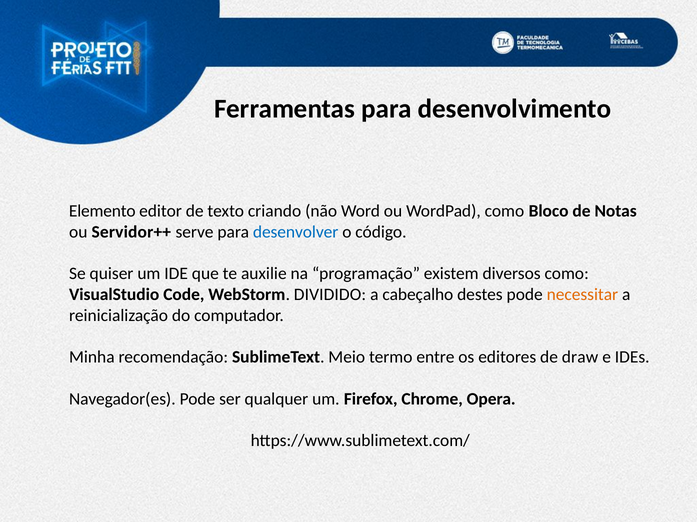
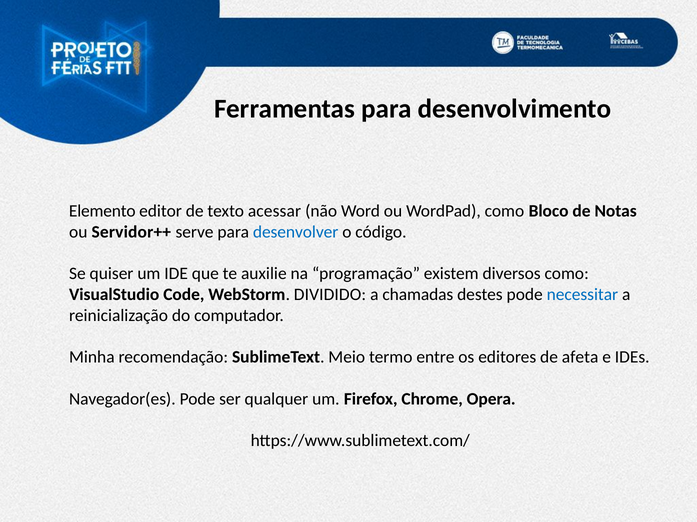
criando: criando -> acessar (274, 211)
cabeçalho: cabeçalho -> chamadas (418, 295)
necessitar colour: orange -> blue (582, 295)
draw: draw -> afeta (580, 358)
